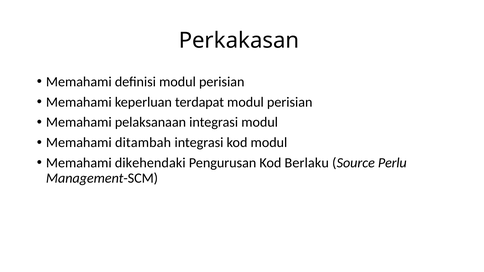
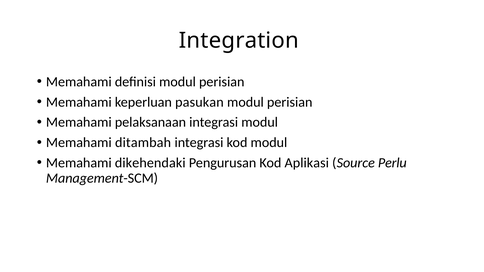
Perkakasan: Perkakasan -> Integration (239, 41)
terdapat: terdapat -> pasukan (199, 102)
Berlaku: Berlaku -> Aplikasi (307, 163)
